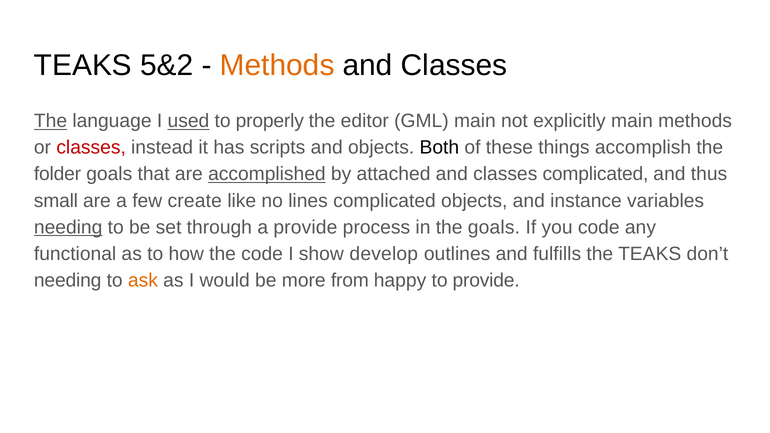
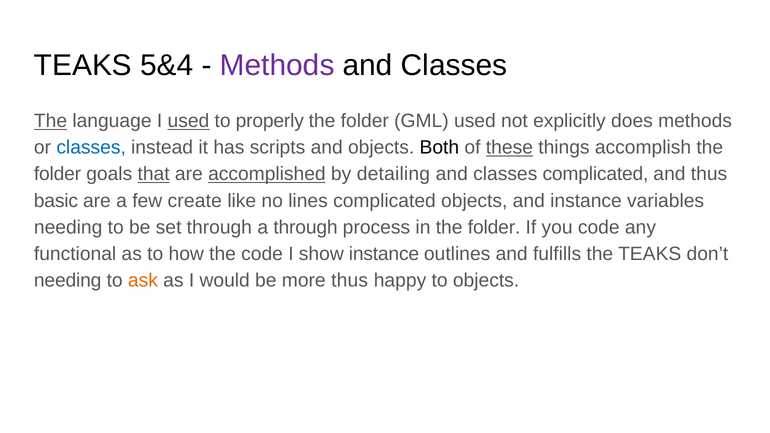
5&2: 5&2 -> 5&4 (167, 65)
Methods colour: orange -> purple (277, 65)
editor: editor -> folder (365, 121)
GML main: main -> used (475, 121)
explicitly main: main -> does (632, 121)
classes colour: red -> blue (91, 148)
these underline: none -> present (509, 148)
that underline: none -> present (154, 174)
attached: attached -> detailing (393, 174)
small: small -> basic (56, 201)
needing underline: present -> none (68, 227)
a provide: provide -> through (306, 227)
in the goals: goals -> folder (494, 227)
show develop: develop -> instance (384, 254)
more from: from -> thus (350, 280)
to provide: provide -> objects (486, 280)
